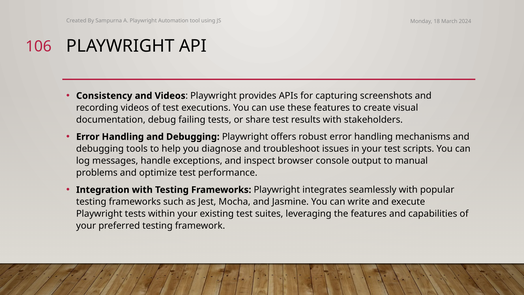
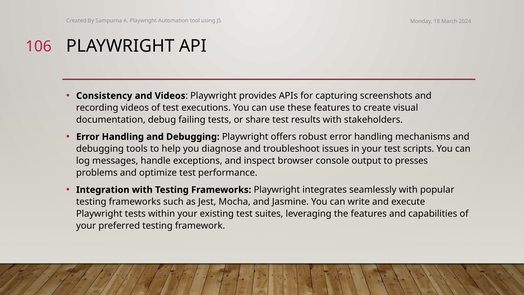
manual: manual -> presses (411, 161)
